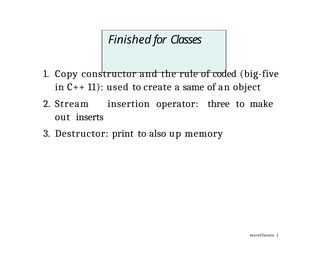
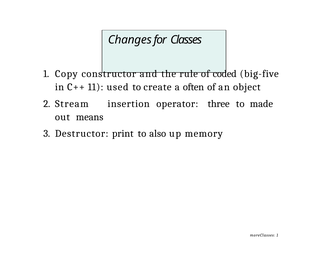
Finished: Finished -> Changes (130, 40)
same: same -> often (193, 87)
make: make -> made (261, 103)
inserts: inserts -> means (90, 117)
